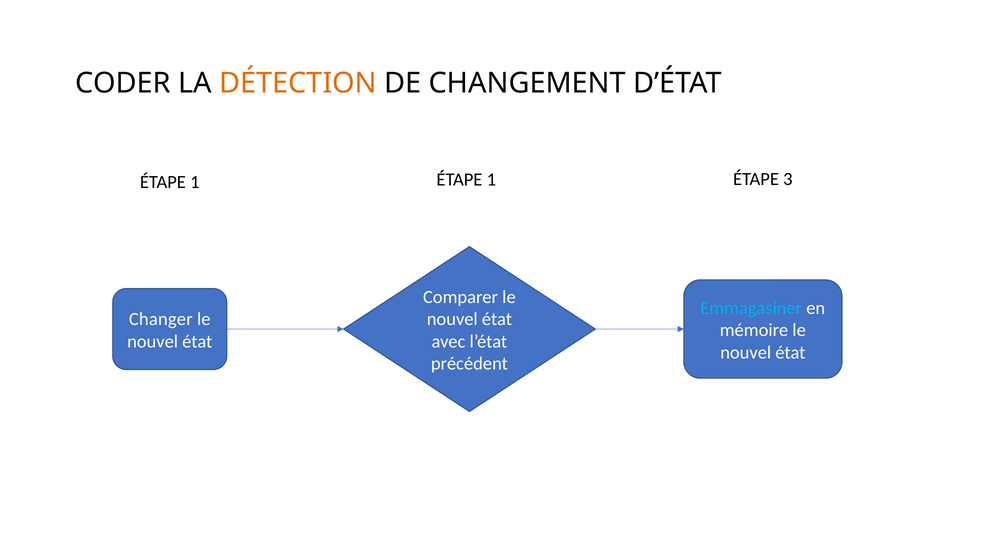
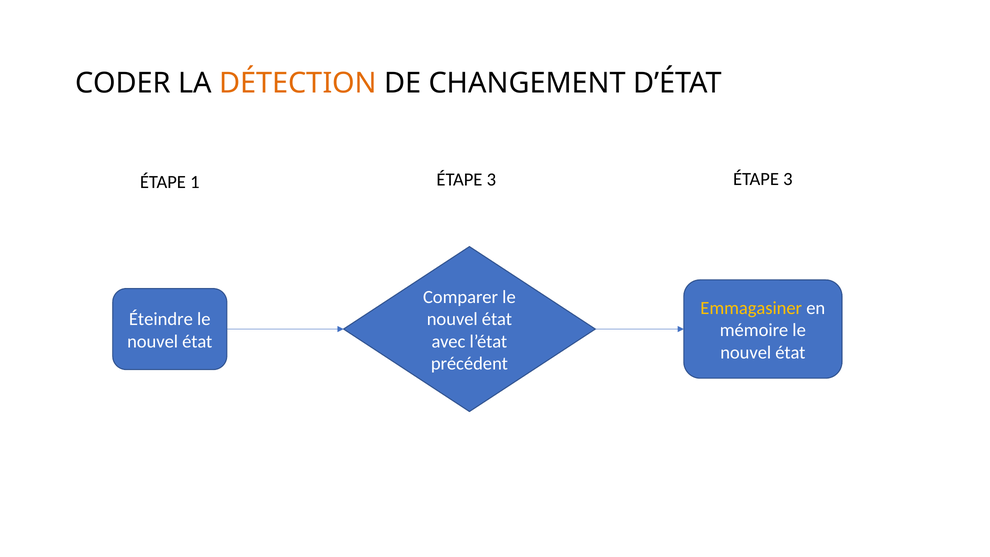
1 ÉTAPE 1: 1 -> 3 (491, 179)
Emmagasiner colour: light blue -> yellow (751, 308)
Changer: Changer -> Éteindre (161, 319)
